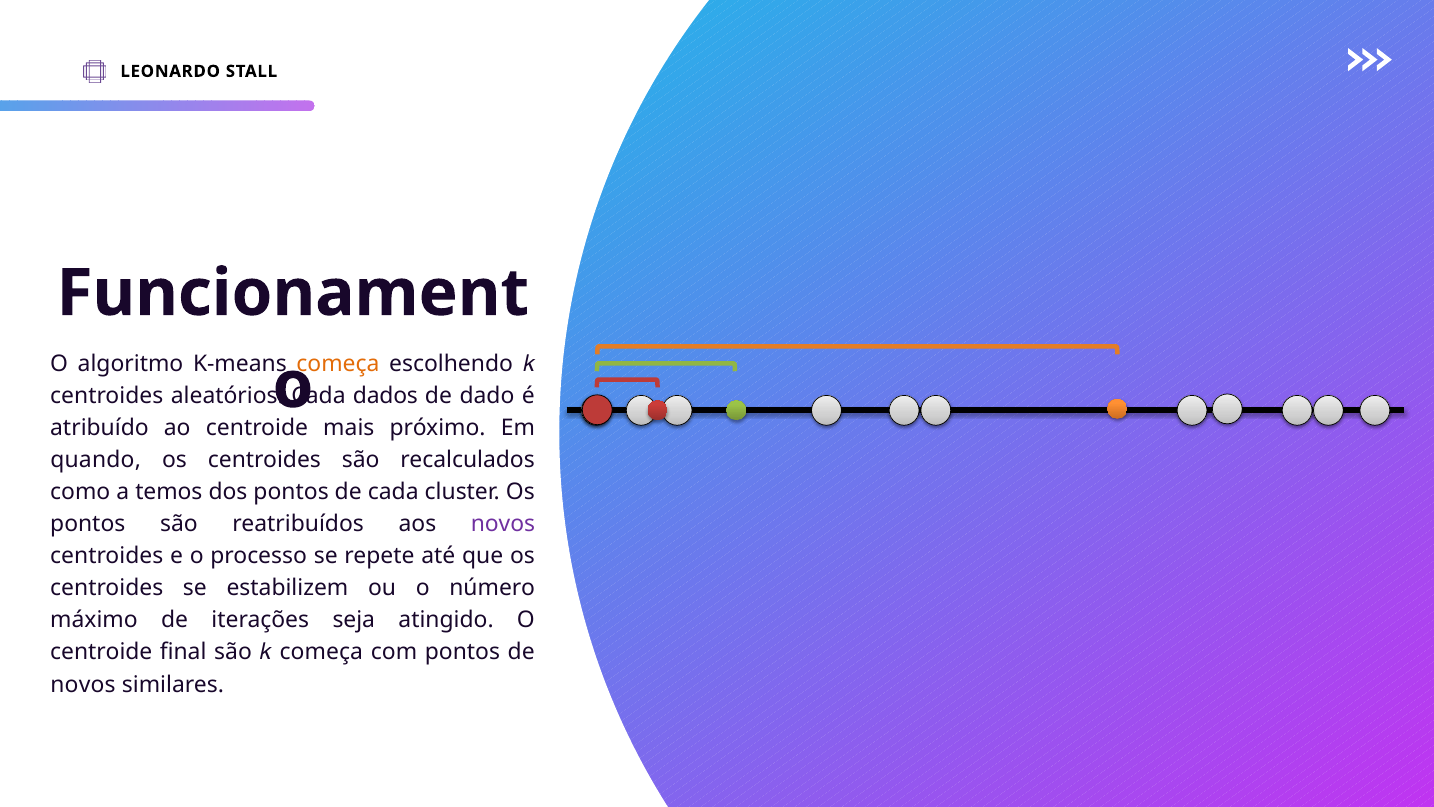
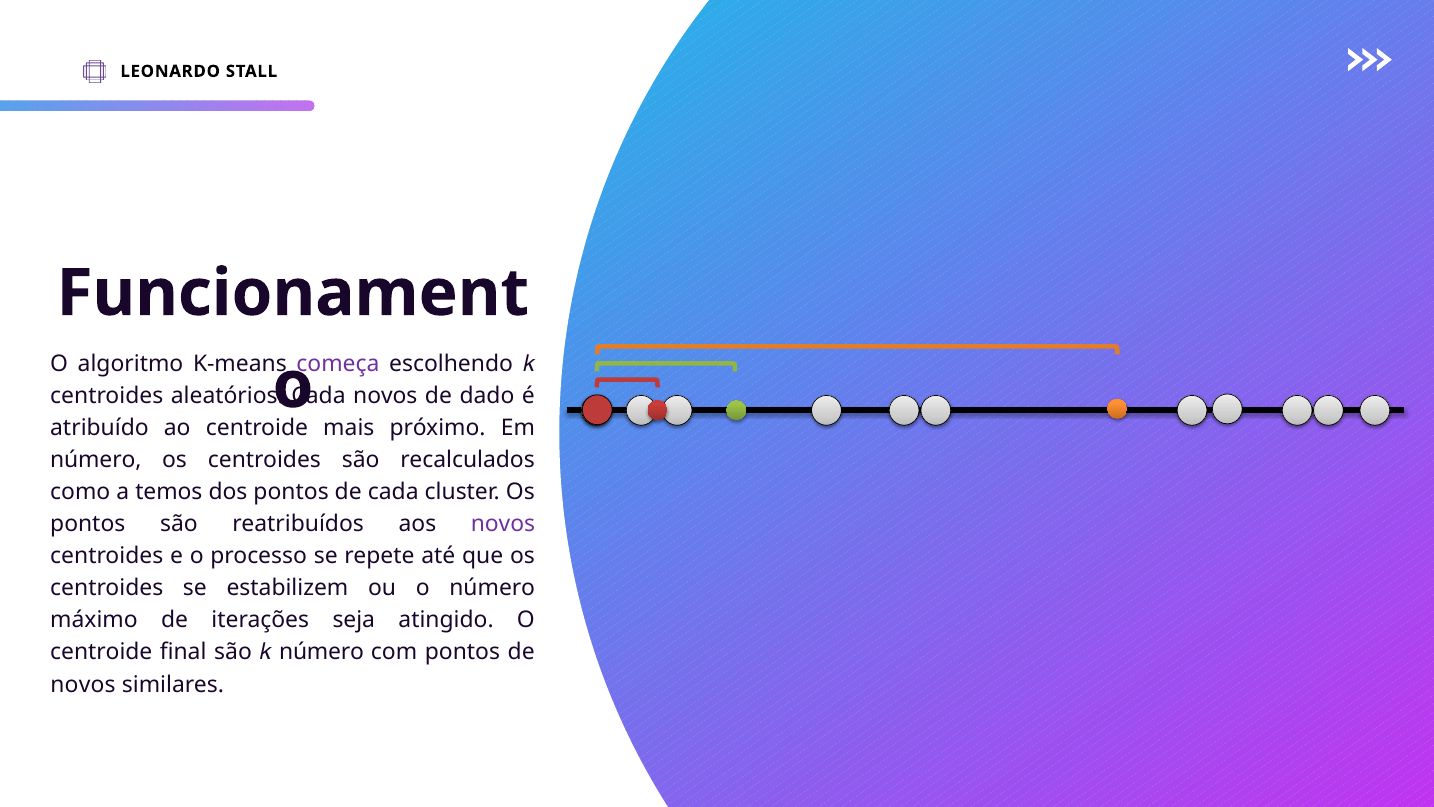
começa colour: orange -> purple (338, 363)
dados: dados -> novos (385, 396)
quando: quando -> número (96, 460)
são começa: começa -> número (321, 652)
